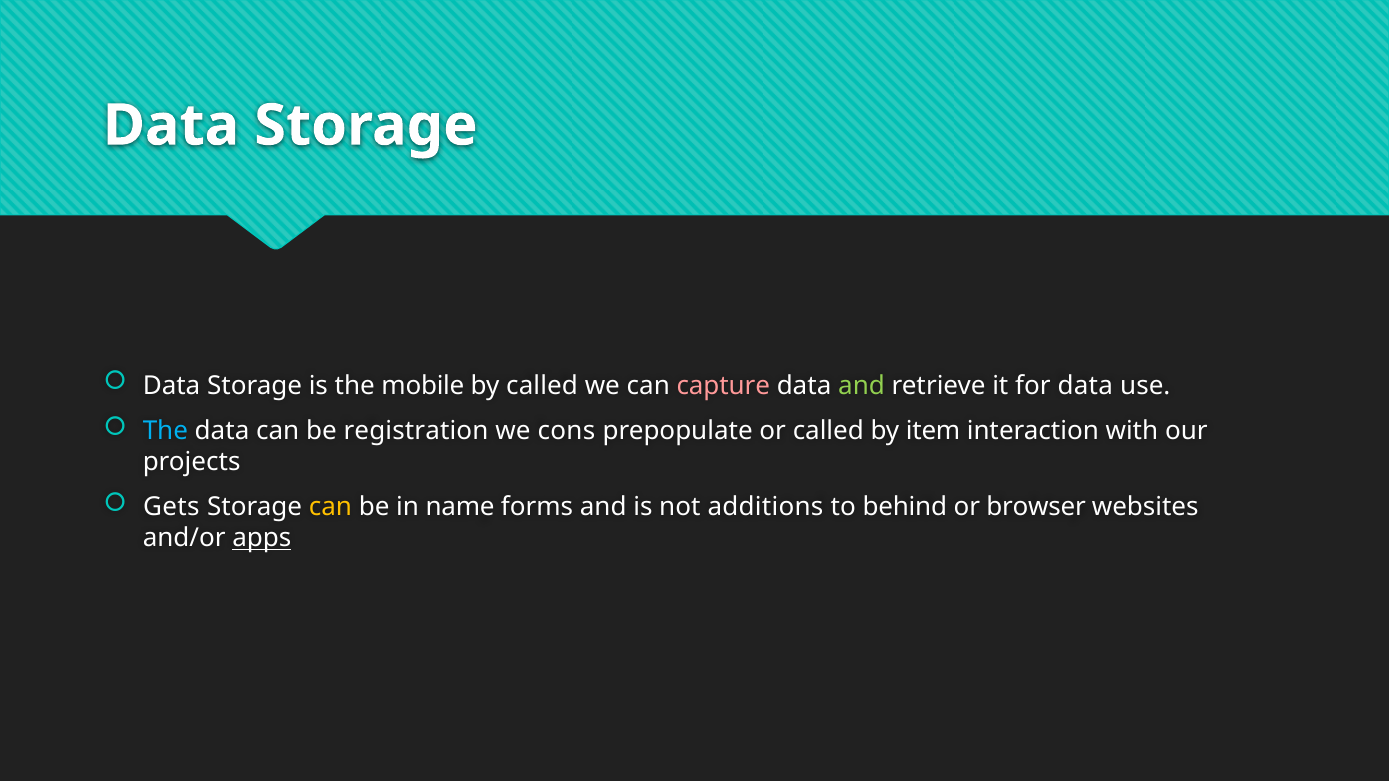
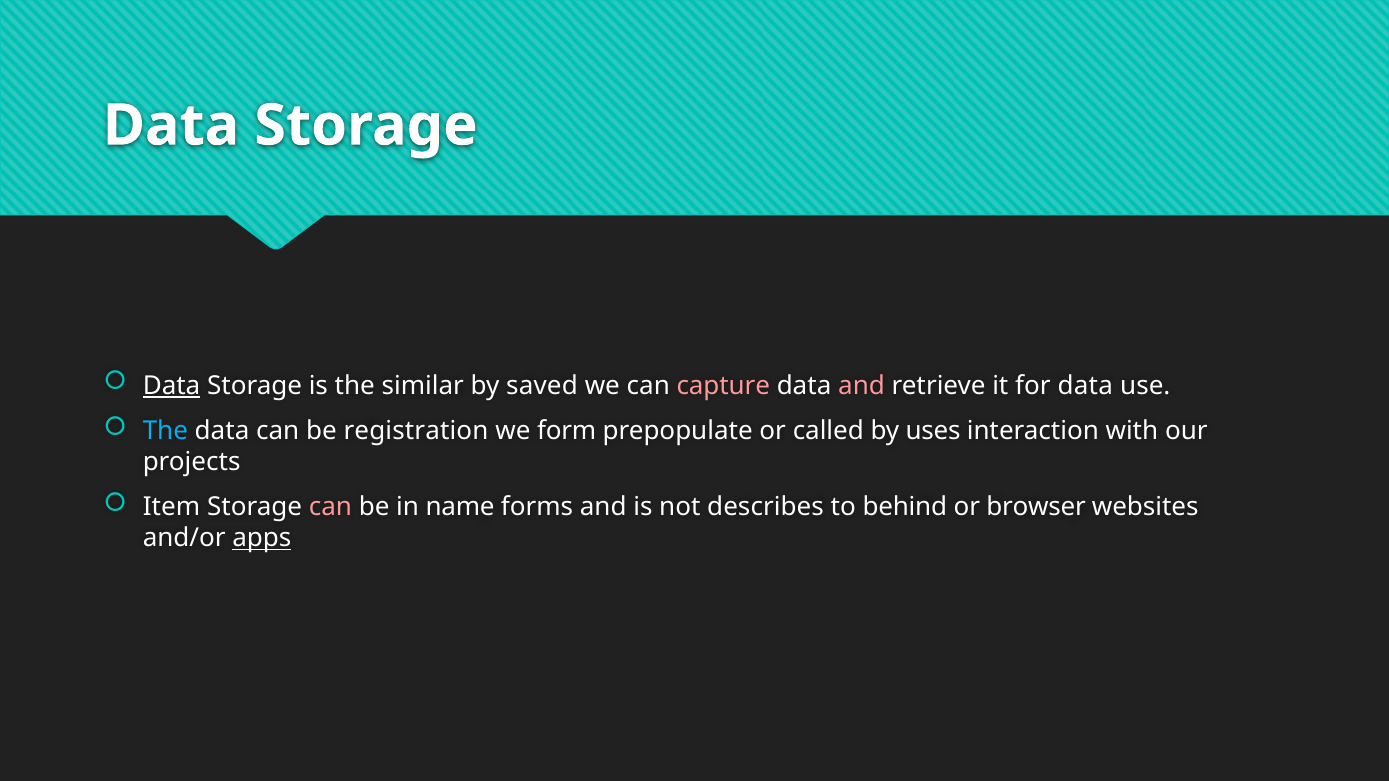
Data underline: none -> present (172, 386)
mobile: mobile -> similar (423, 386)
by called: called -> saved (542, 386)
and colour: light green -> pink (862, 386)
cons: cons -> form (567, 431)
item: item -> uses (933, 431)
Gets: Gets -> Item (172, 507)
can colour: yellow -> pink (330, 507)
additions: additions -> describes (766, 507)
